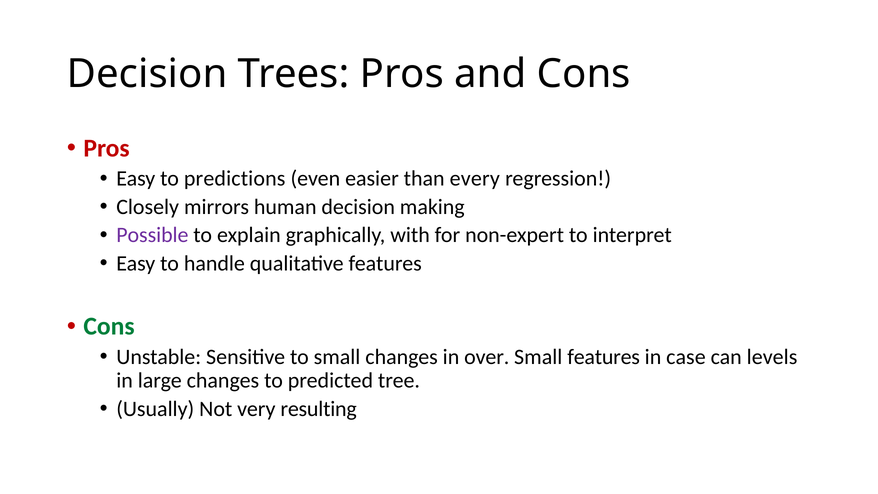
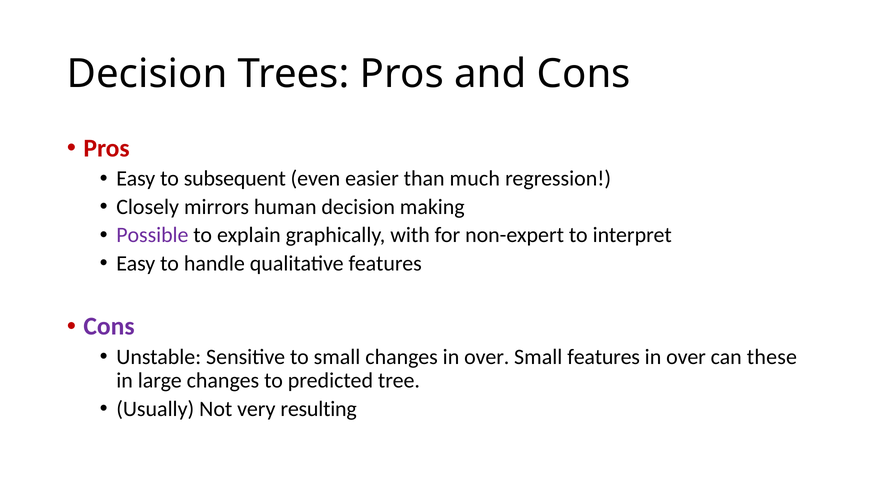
predictions: predictions -> subsequent (235, 179)
every: every -> much (475, 179)
Cons colour: green -> purple (109, 326)
case: case -> over (686, 357)
levels: levels -> these (772, 357)
